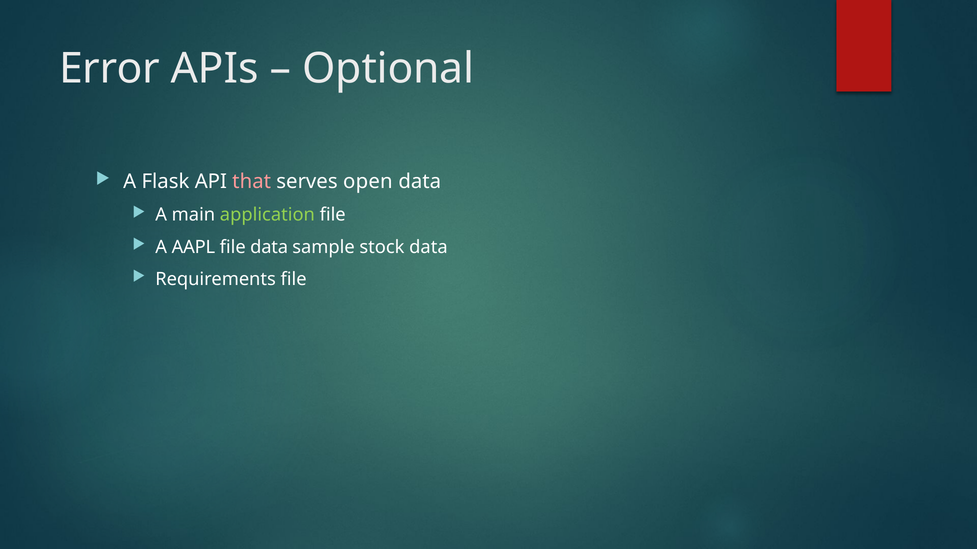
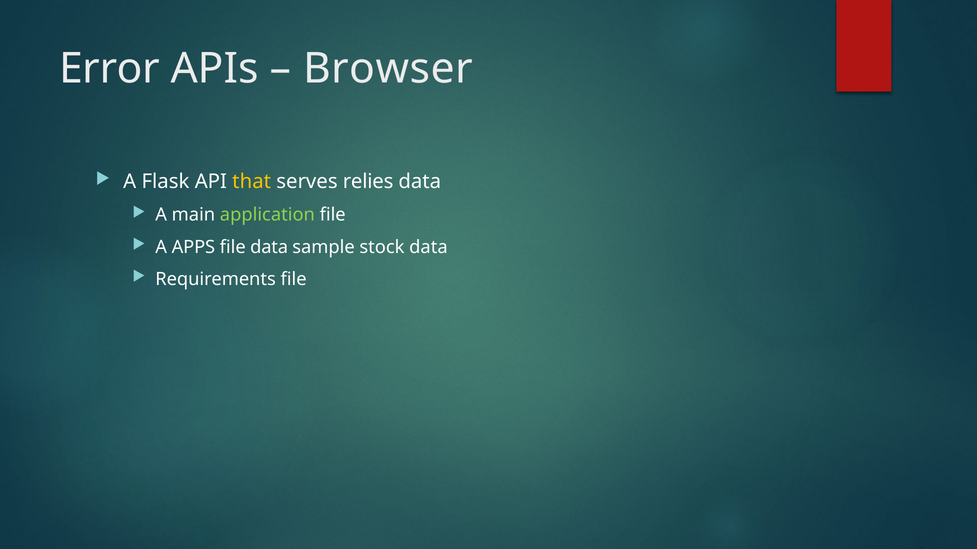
Optional: Optional -> Browser (388, 69)
that colour: pink -> yellow (252, 182)
open: open -> relies (368, 182)
AAPL: AAPL -> APPS (193, 247)
